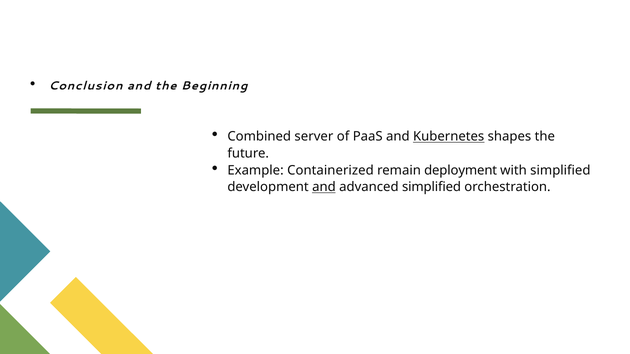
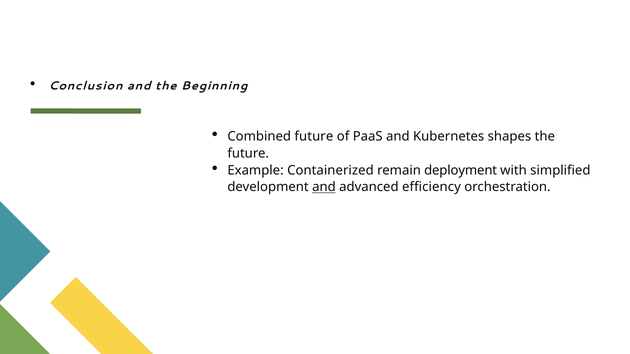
Combined server: server -> future (314, 137)
Kubernetes underline: present -> none (449, 137)
advanced simplified: simplified -> efficiency (431, 187)
